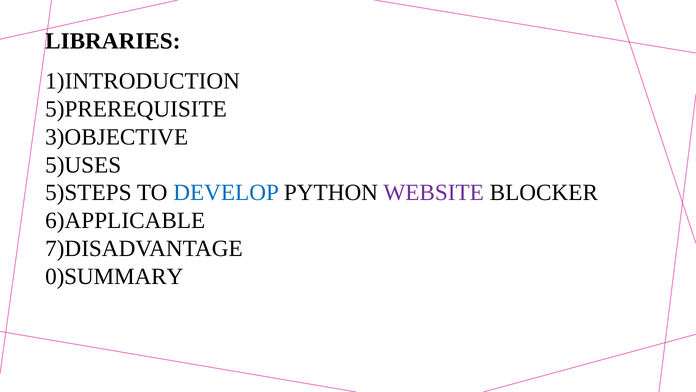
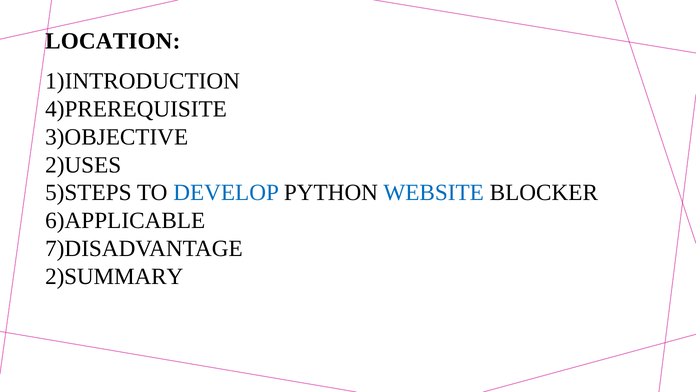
LIBRARIES: LIBRARIES -> LOCATION (113, 41)
5)PREREQUISITE: 5)PREREQUISITE -> 4)PREREQUISITE (136, 109)
5)USES: 5)USES -> 2)USES (83, 165)
WEBSITE colour: purple -> blue (434, 192)
0)SUMMARY: 0)SUMMARY -> 2)SUMMARY (114, 276)
